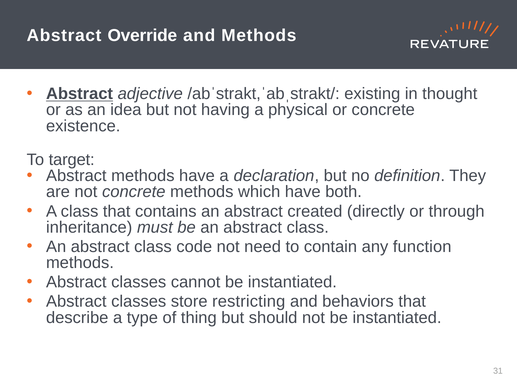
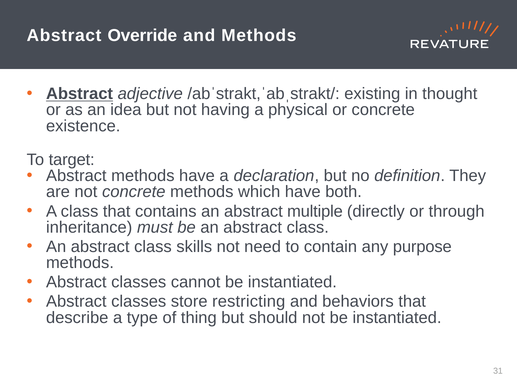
created: created -> multiple (315, 211)
code: code -> skills (194, 247)
function: function -> purpose (422, 247)
